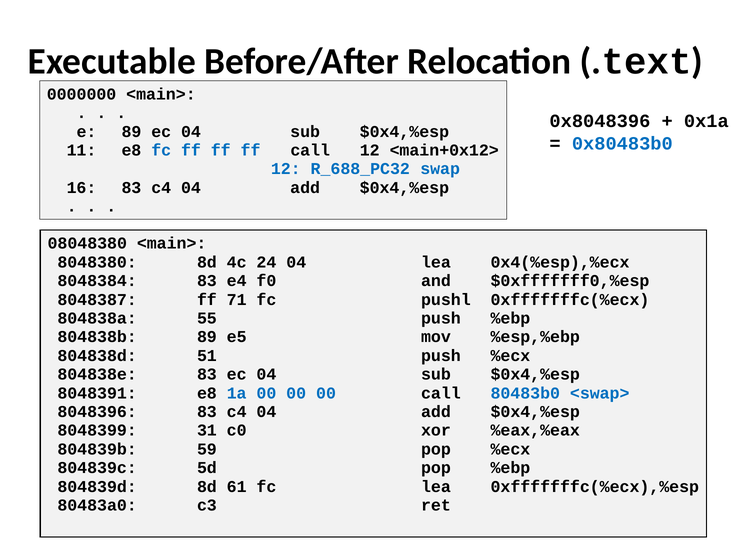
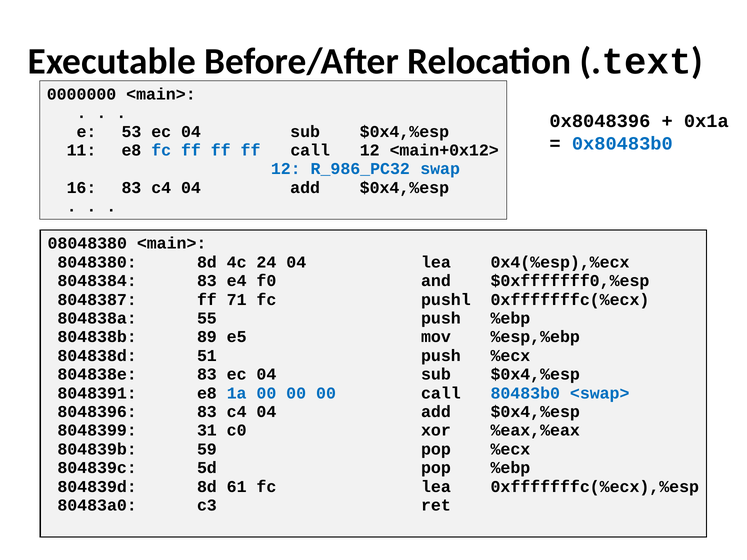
e 89: 89 -> 53 (131, 132)
R_688_PC32: R_688_PC32 -> R_986_PC32 (360, 169)
